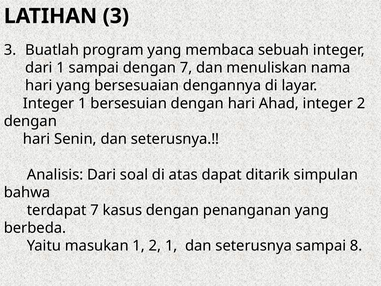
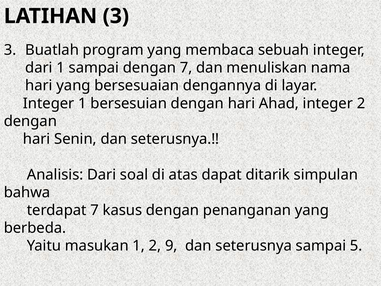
2 1: 1 -> 9 (171, 246)
8: 8 -> 5 (356, 246)
